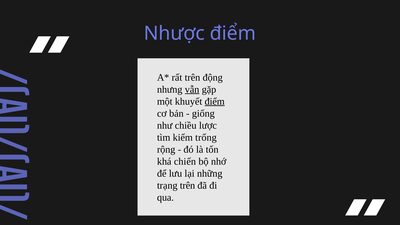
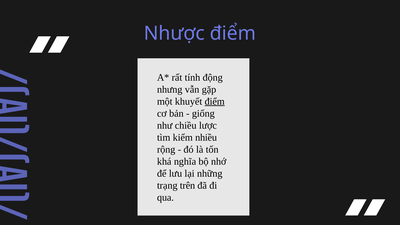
rất trên: trên -> tính (192, 77)
vẫn underline: present -> none (192, 89)
trống: trống -> nhiều (206, 137)
chiến: chiến -> nghĩa (185, 161)
